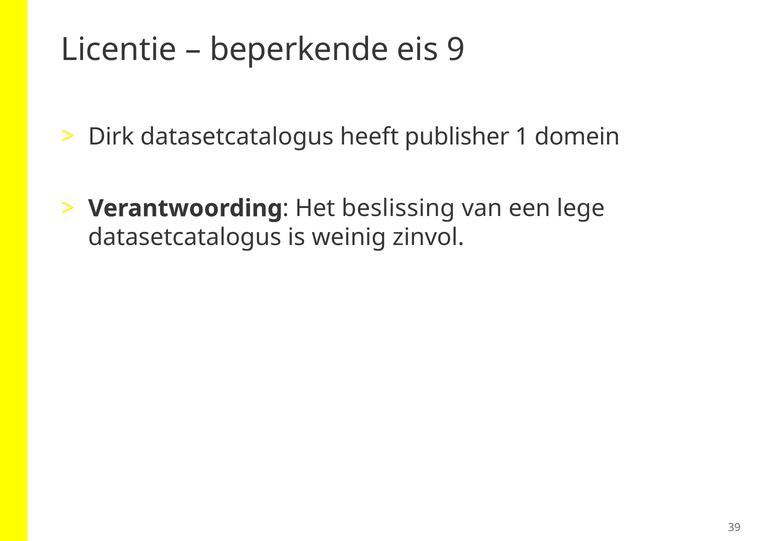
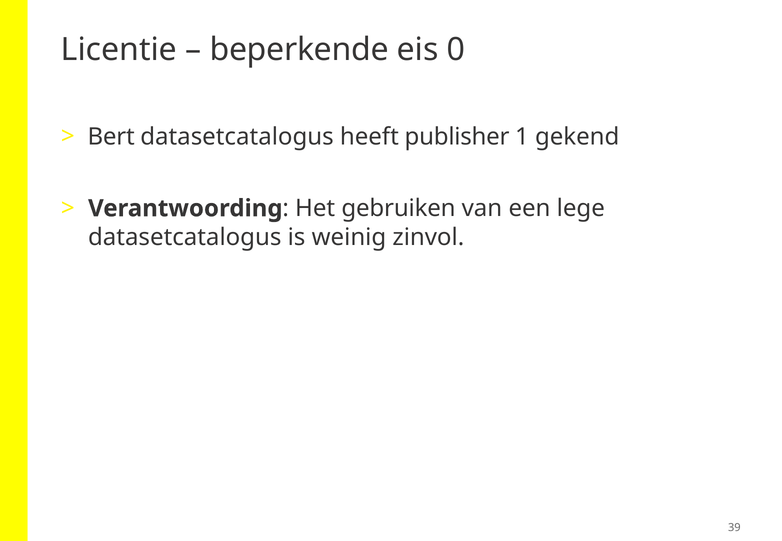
9: 9 -> 0 (456, 50)
Dirk: Dirk -> Bert (111, 137)
domein: domein -> gekend (577, 137)
beslissing: beslissing -> gebruiken (399, 209)
